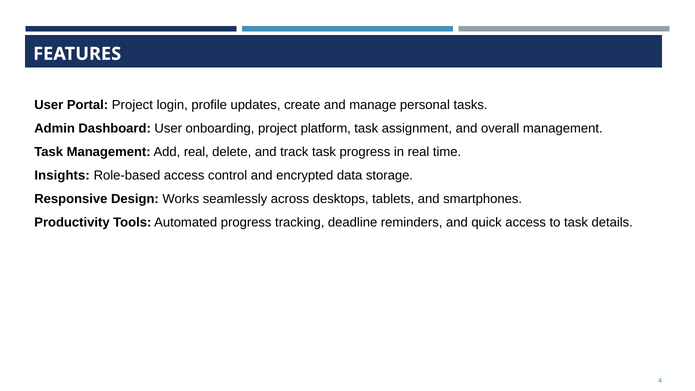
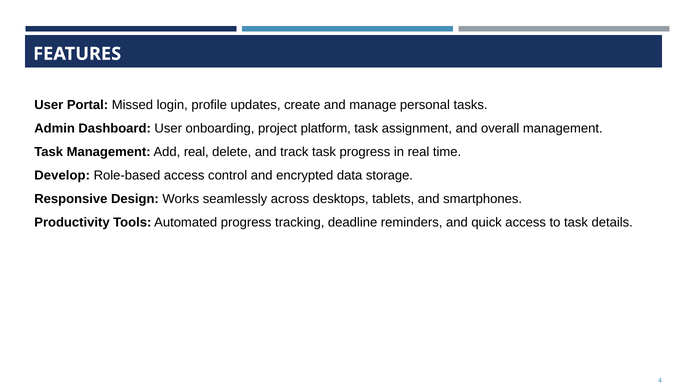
Portal Project: Project -> Missed (132, 105)
Insights: Insights -> Develop (62, 175)
